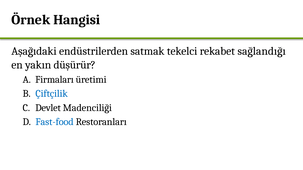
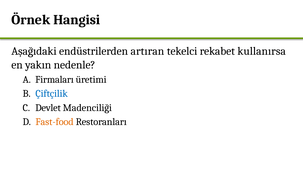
satmak: satmak -> artıran (147, 51)
sağlandığı: sağlandığı -> kullanırsa (262, 51)
düşürür: düşürür -> nedenle (75, 65)
Fast-food colour: blue -> orange (55, 122)
